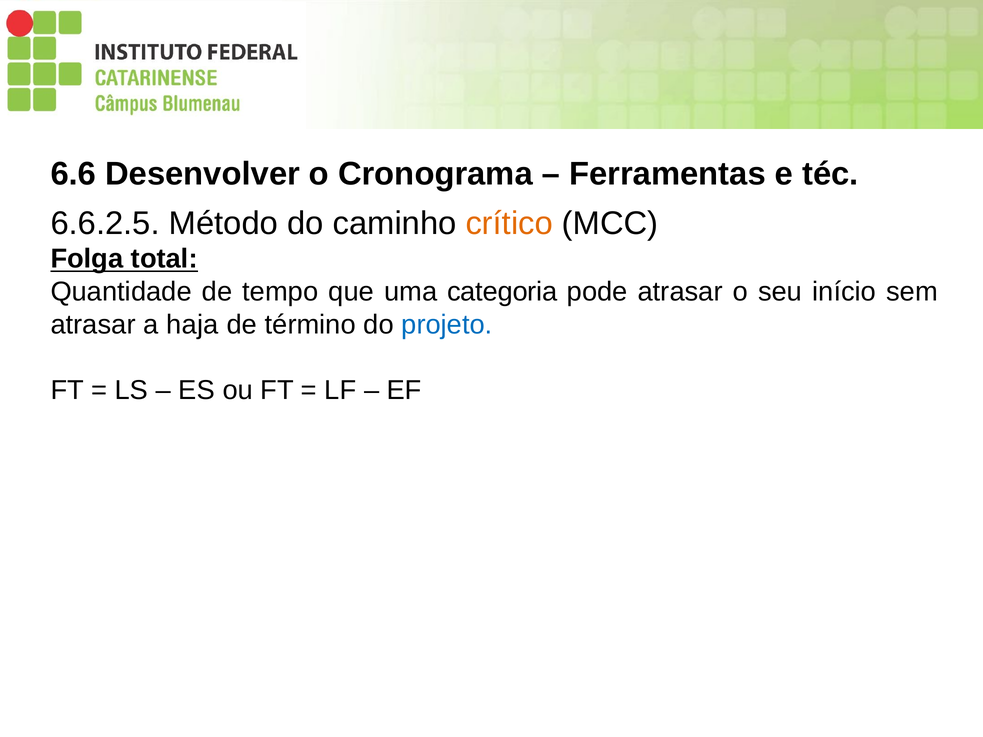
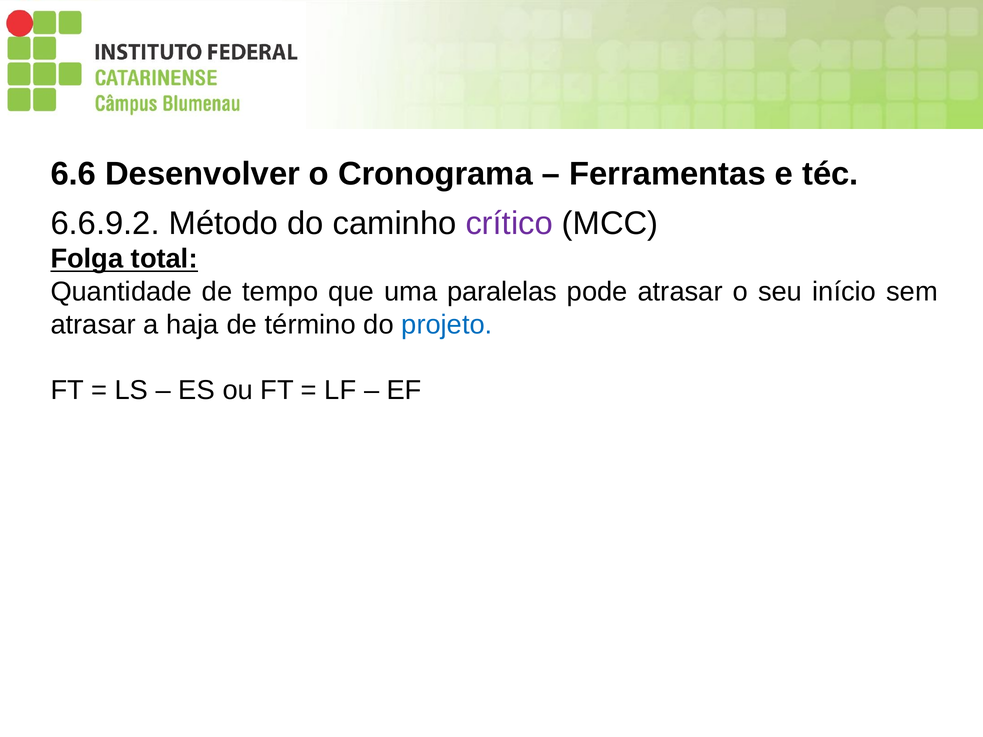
6.6.2.5: 6.6.2.5 -> 6.6.9.2 (105, 223)
crítico colour: orange -> purple (509, 223)
categoria: categoria -> paralelas (502, 292)
